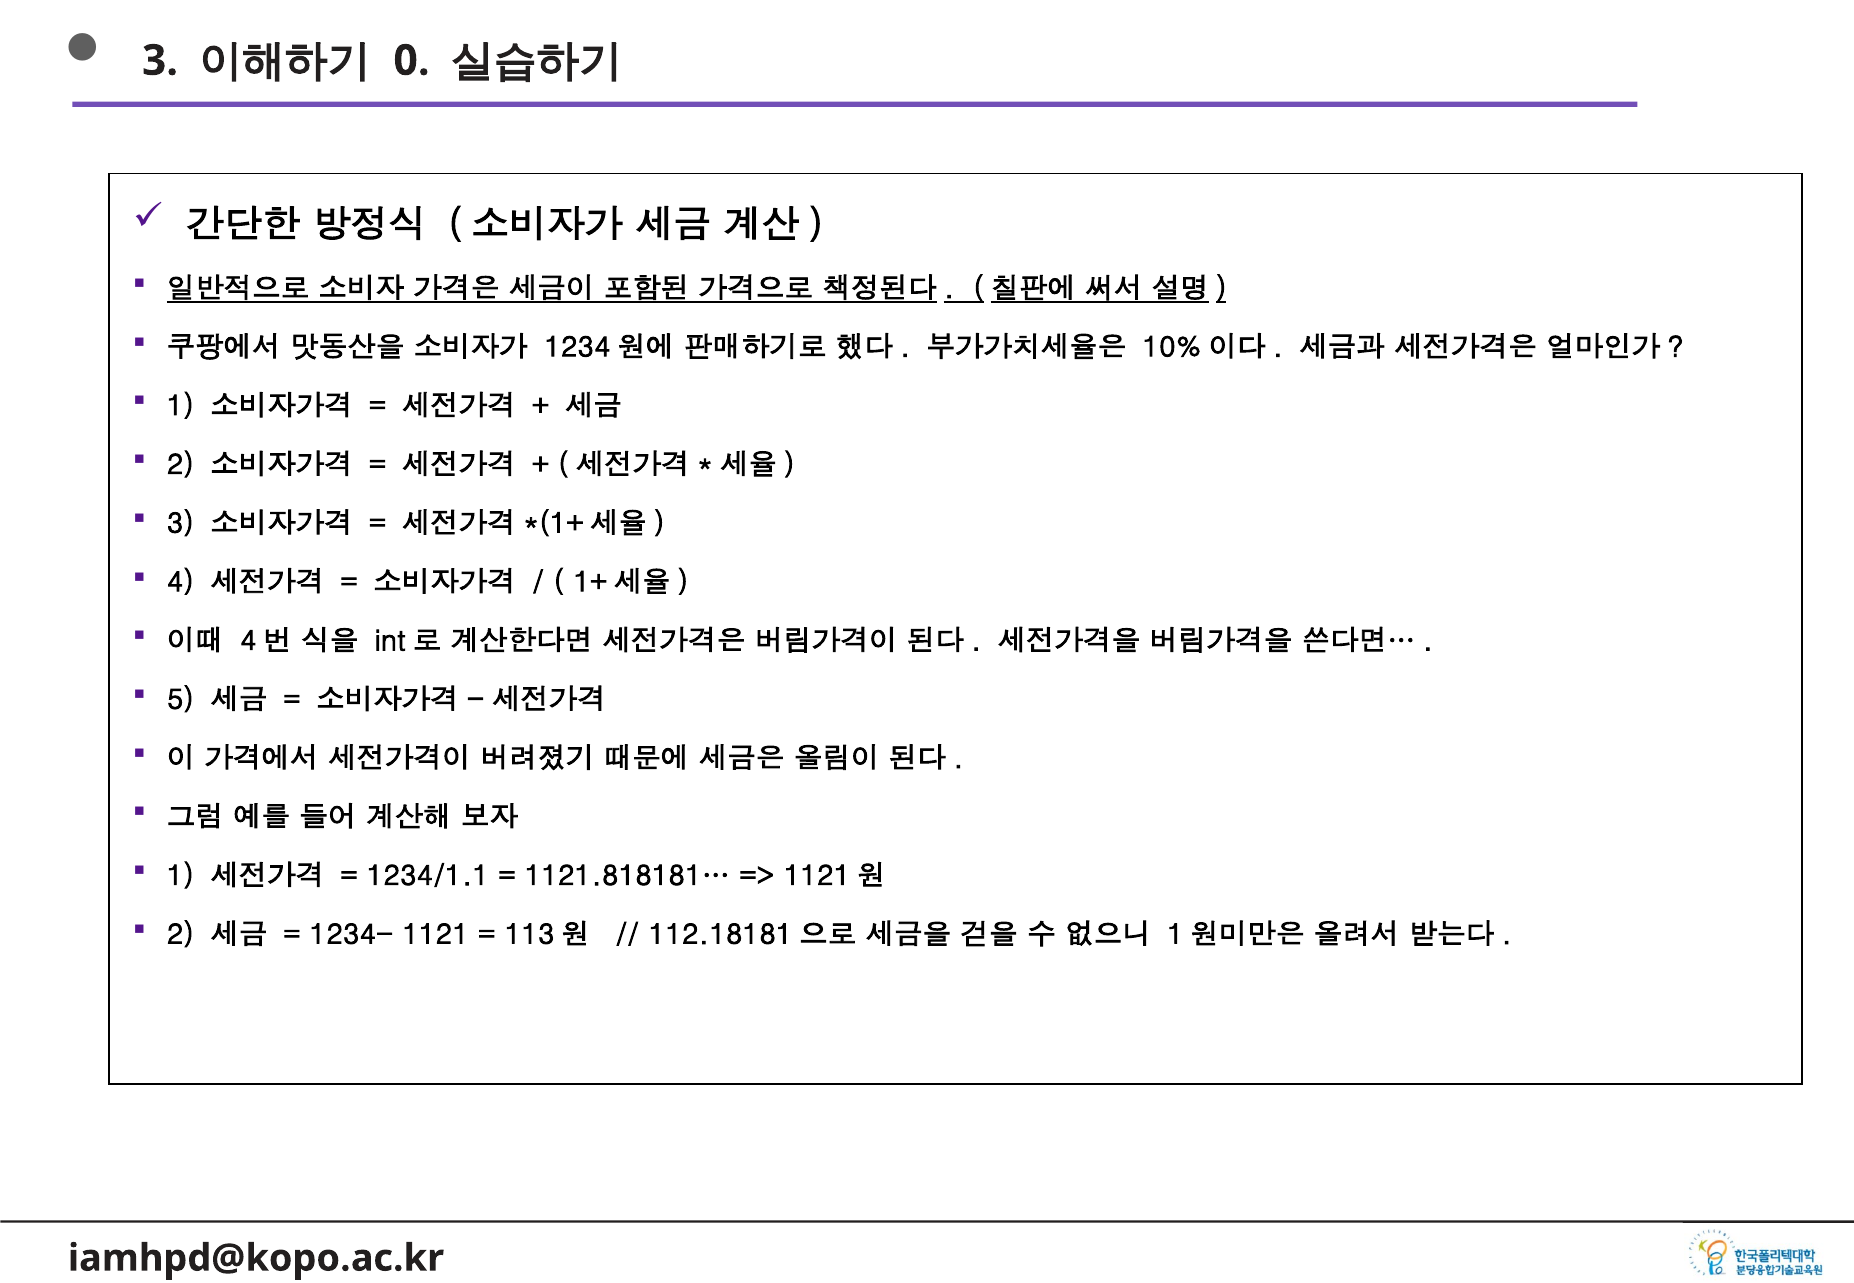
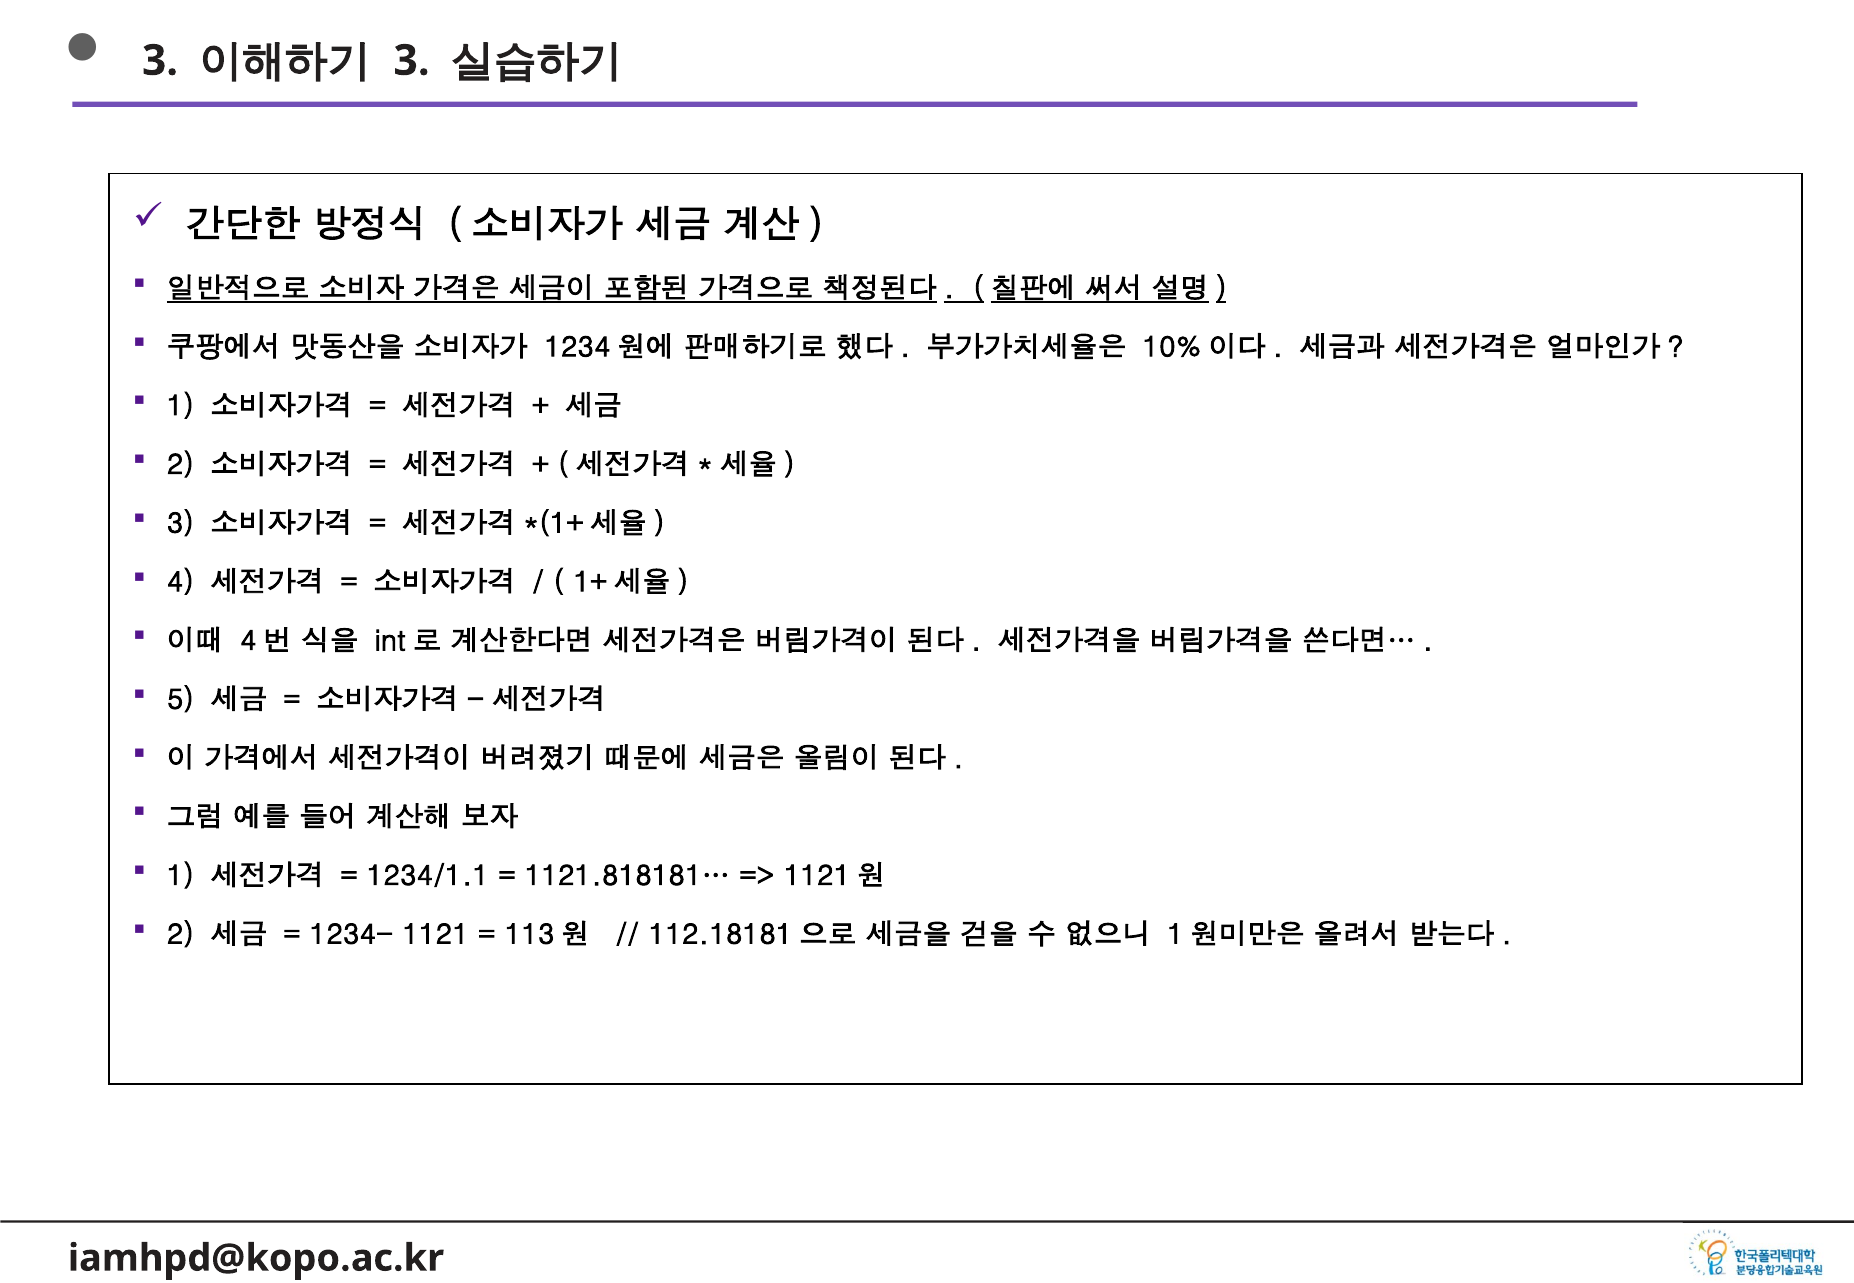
0: 0 -> 3 (412, 61)
